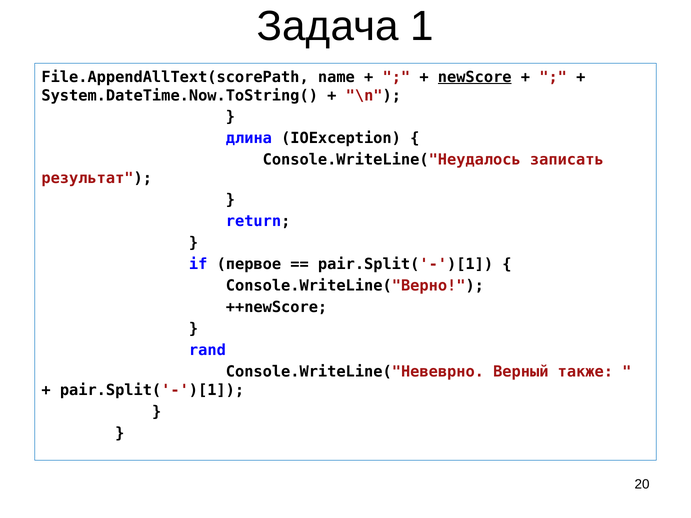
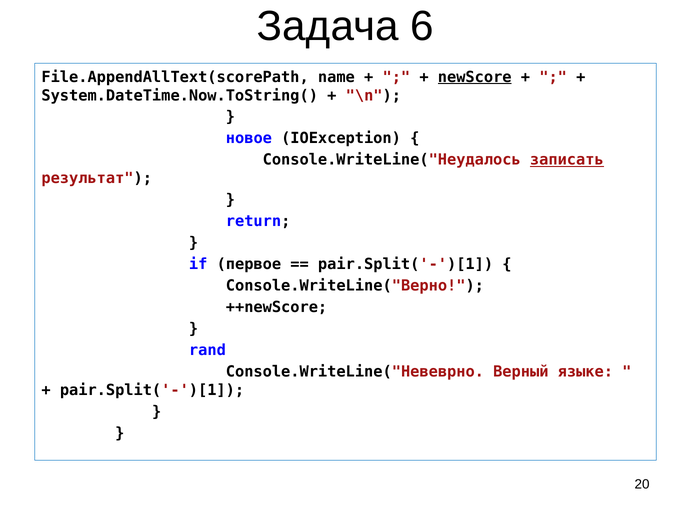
1: 1 -> 6 (422, 27)
длина: длина -> новое (249, 138)
записать underline: none -> present (567, 160)
также: также -> языке (585, 372)
